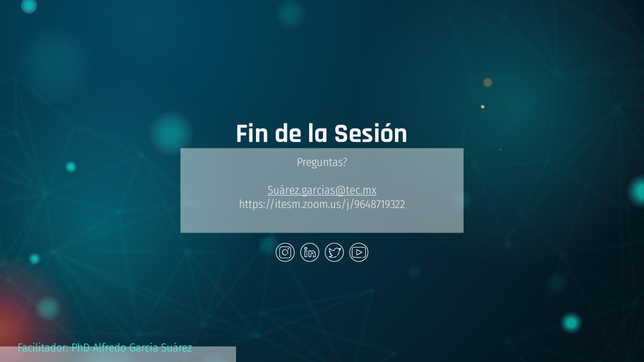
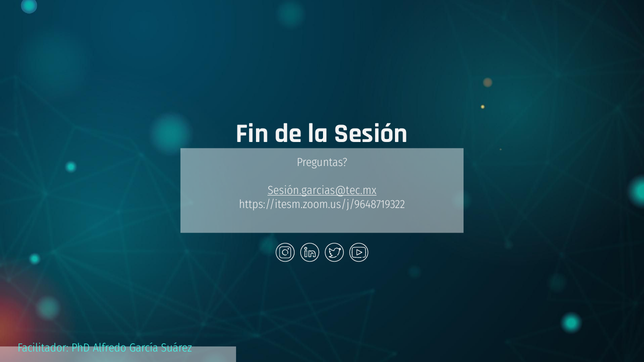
Suárez.garcias@tec.mx: Suárez.garcias@tec.mx -> Sesión.garcias@tec.mx (322, 190)
